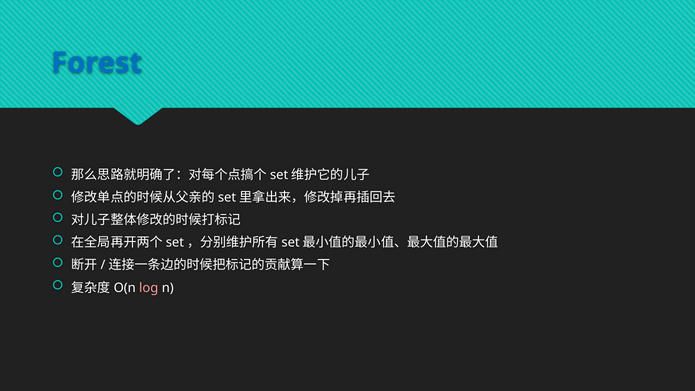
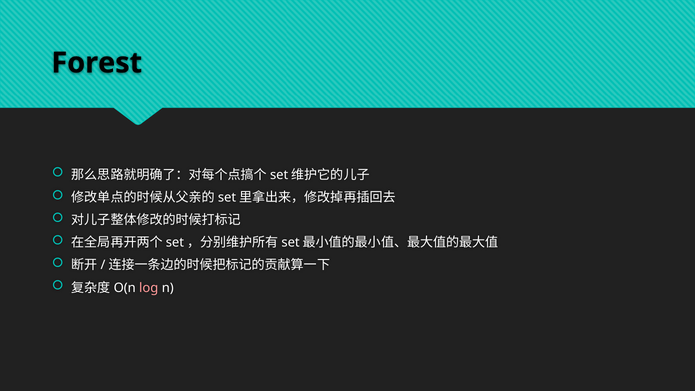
Forest colour: blue -> black (97, 63)
